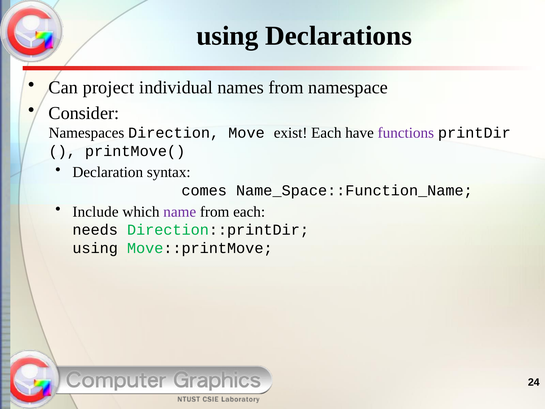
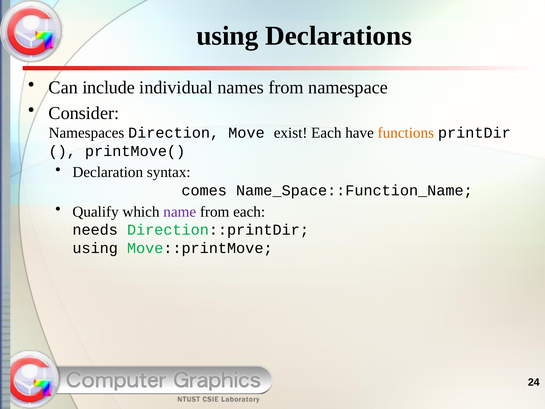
project: project -> include (109, 88)
functions colour: purple -> orange (406, 133)
Include: Include -> Qualify (96, 212)
